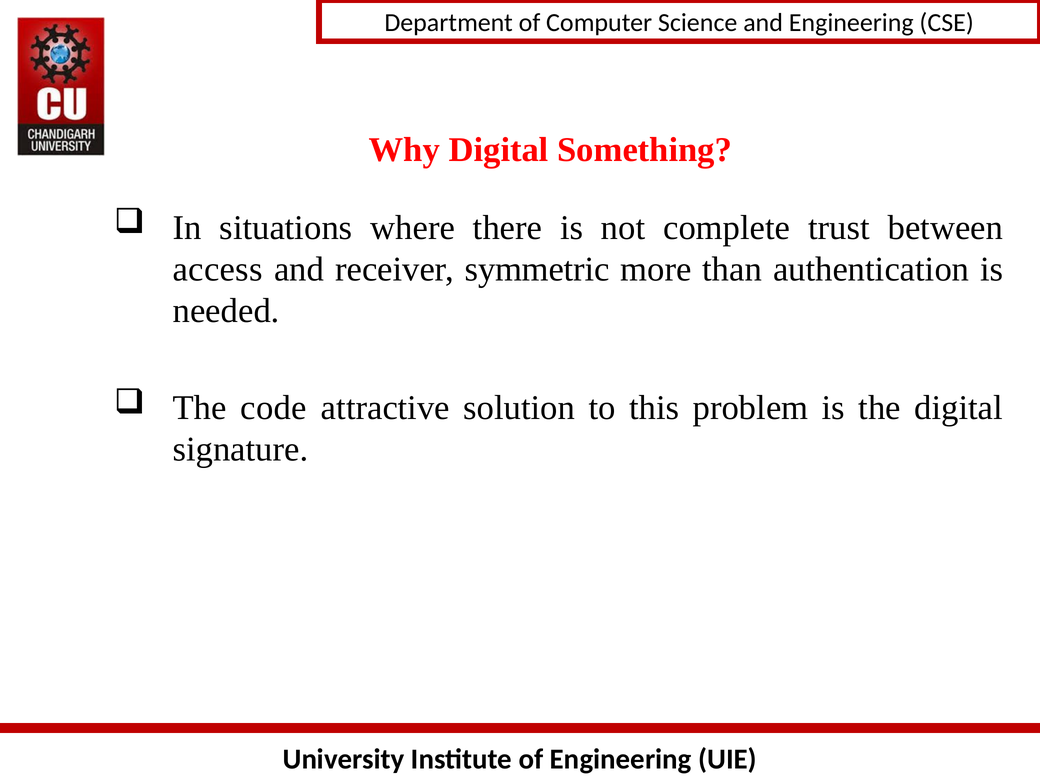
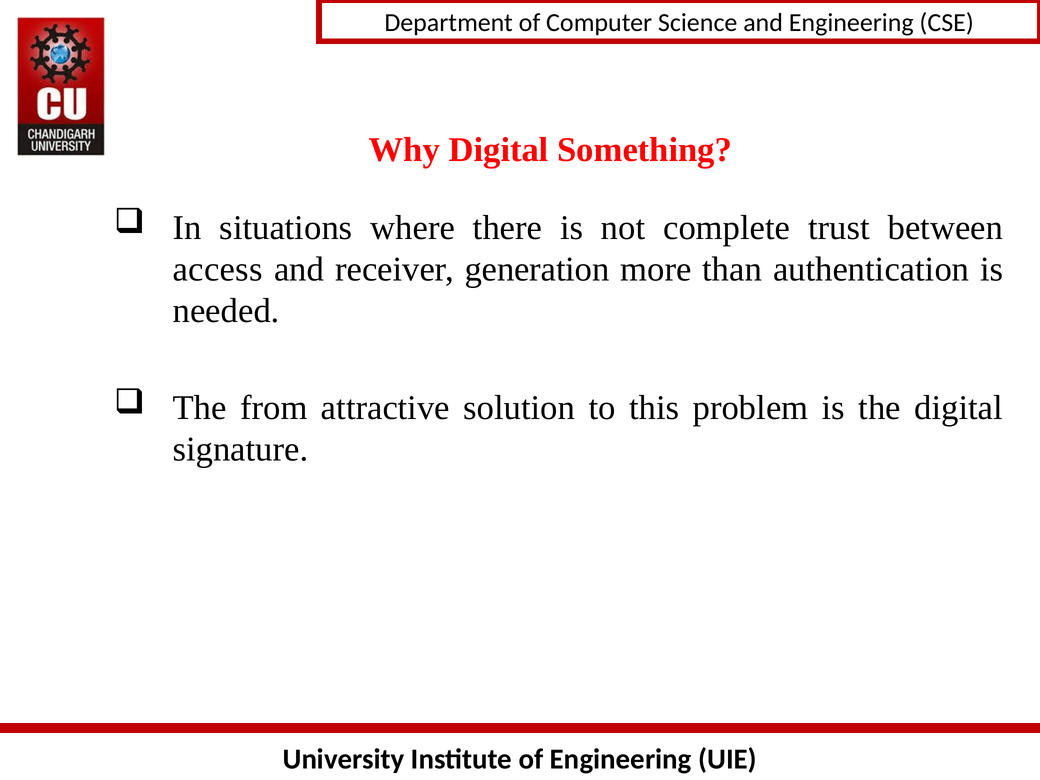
symmetric: symmetric -> generation (537, 269)
code: code -> from (274, 408)
